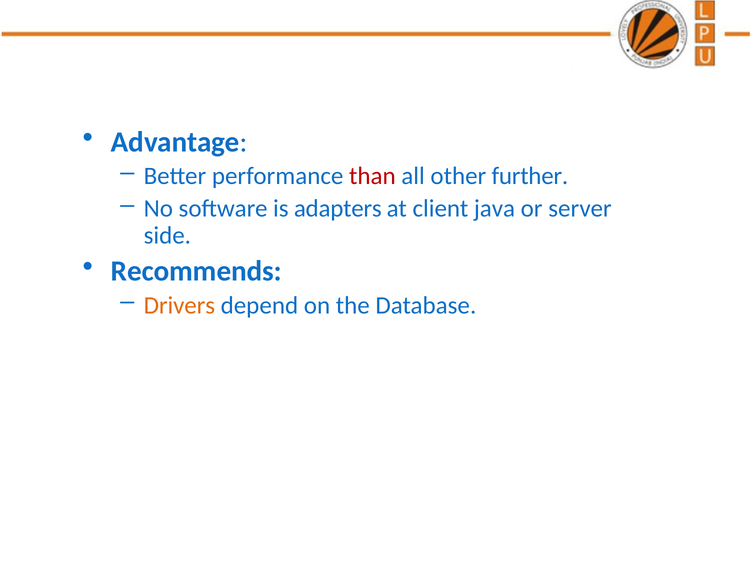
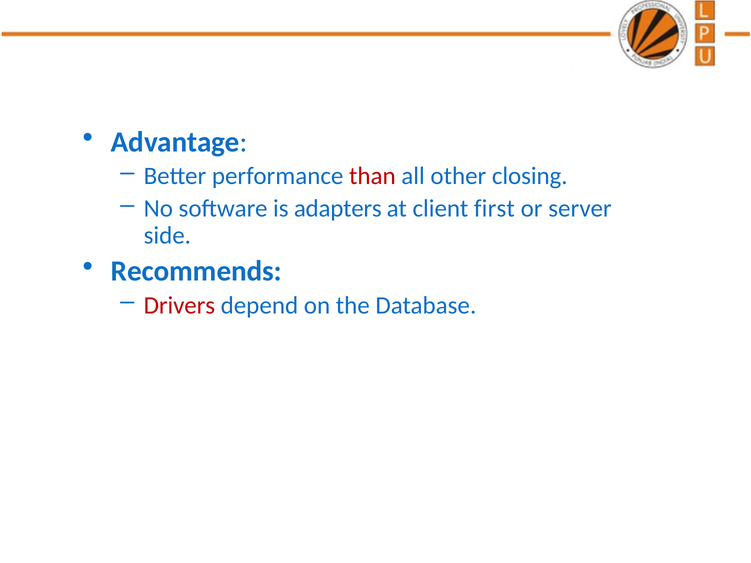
further: further -> closing (530, 176)
java: java -> first (494, 209)
Drivers colour: orange -> red (179, 305)
